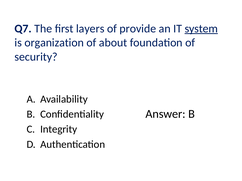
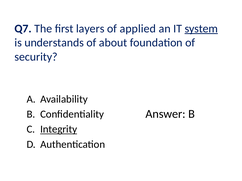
provide: provide -> applied (138, 29)
organization: organization -> understands (54, 43)
Integrity underline: none -> present (59, 130)
